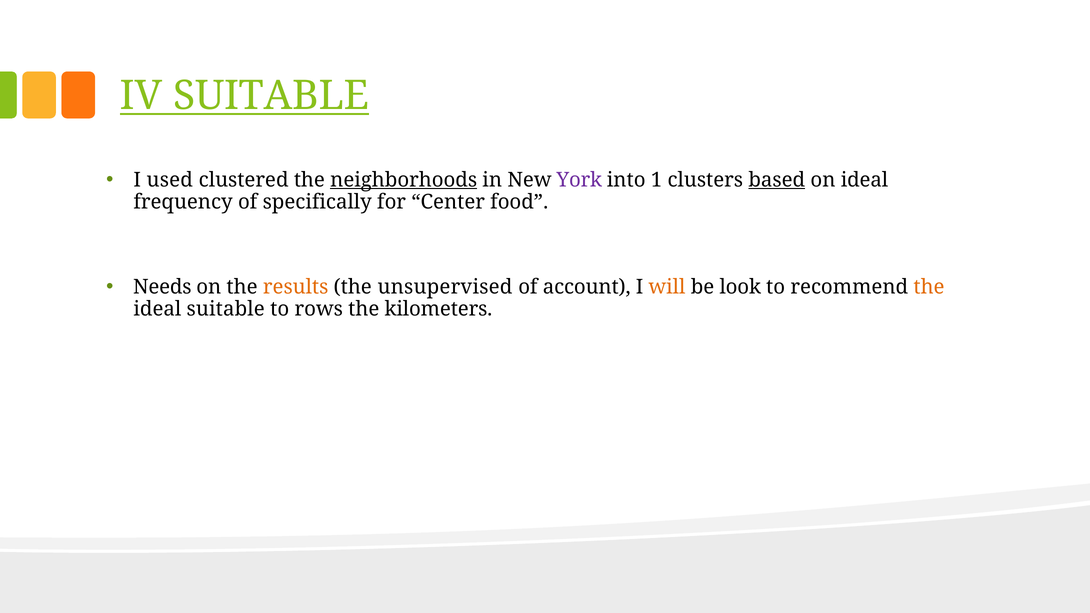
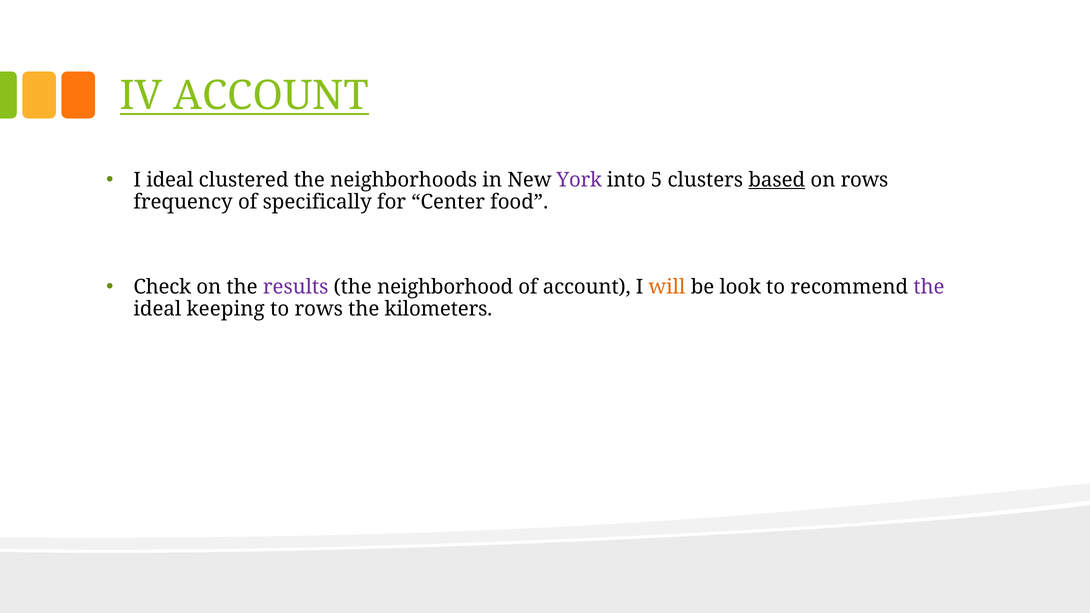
IV SUITABLE: SUITABLE -> ACCOUNT (271, 96)
I used: used -> ideal (170, 180)
neighborhoods underline: present -> none (404, 180)
1: 1 -> 5 (656, 180)
on ideal: ideal -> rows (864, 180)
Needs: Needs -> Check (162, 287)
results colour: orange -> purple (296, 287)
unsupervised: unsupervised -> neighborhood (445, 287)
the colour: orange -> purple (929, 287)
ideal suitable: suitable -> keeping (226, 309)
